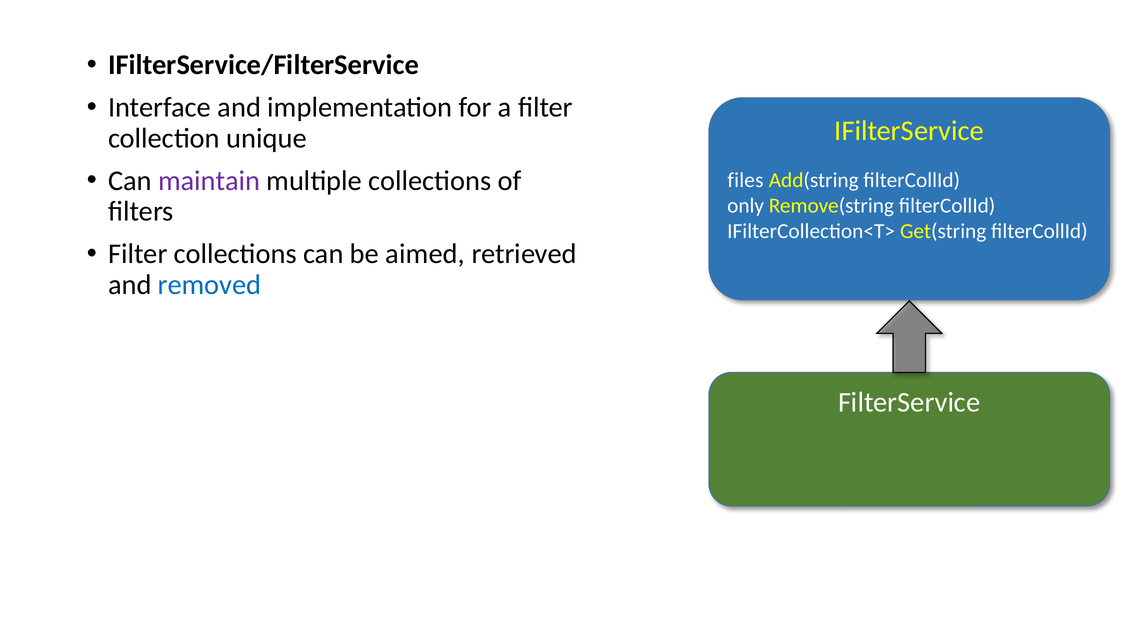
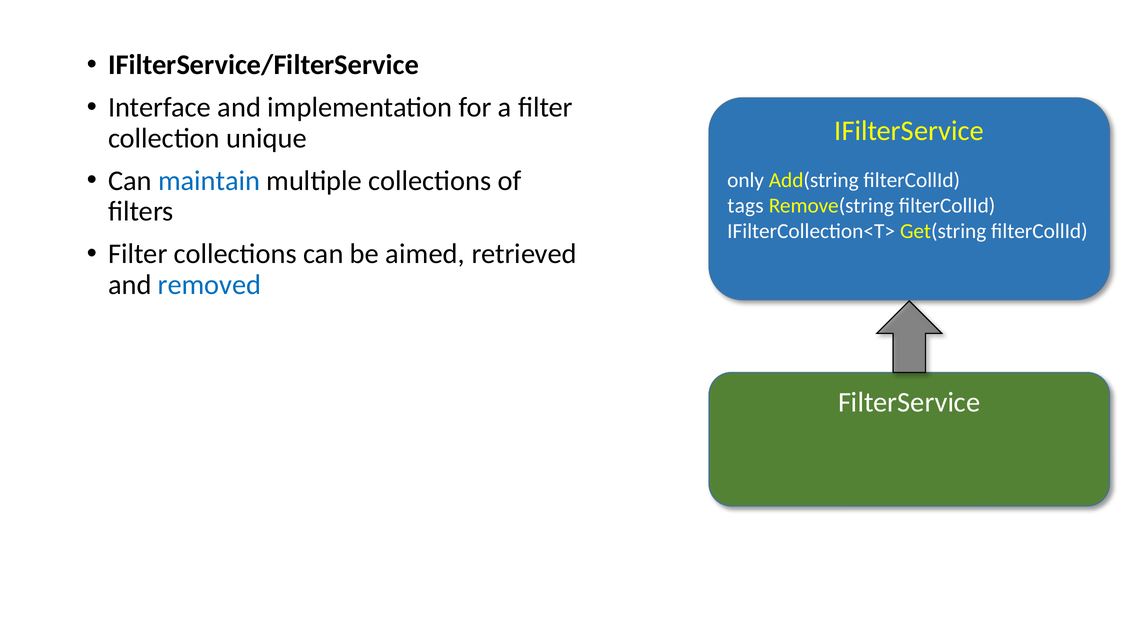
maintain colour: purple -> blue (209, 181)
files: files -> only (746, 180)
only: only -> tags (745, 206)
